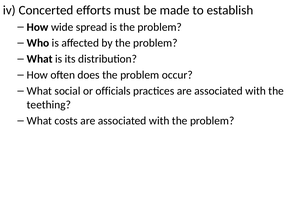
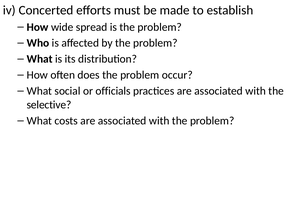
teething: teething -> selective (49, 105)
